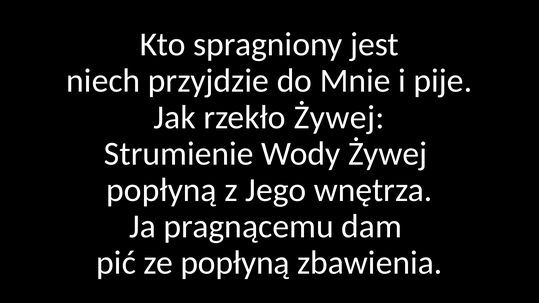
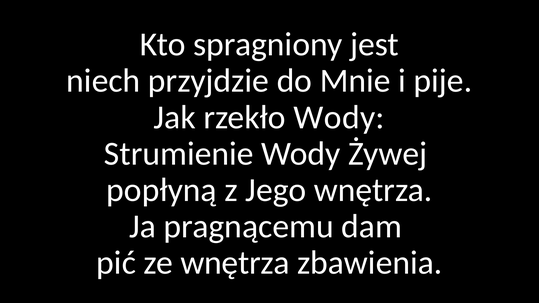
rzekło Żywej: Żywej -> Wody (339, 117)
ze popłyną: popłyną -> wnętrza (235, 263)
